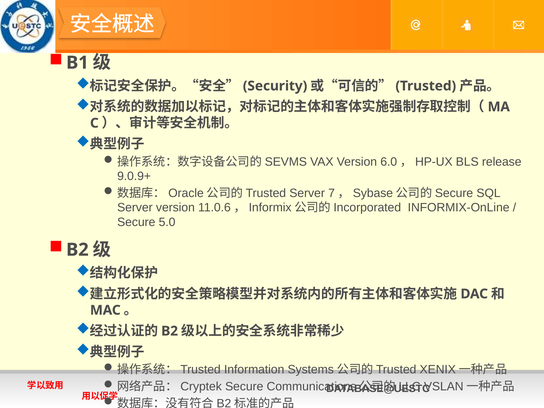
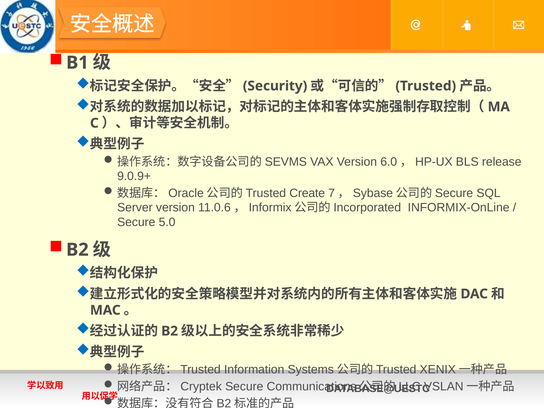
Server: Server -> Create (307, 193)
